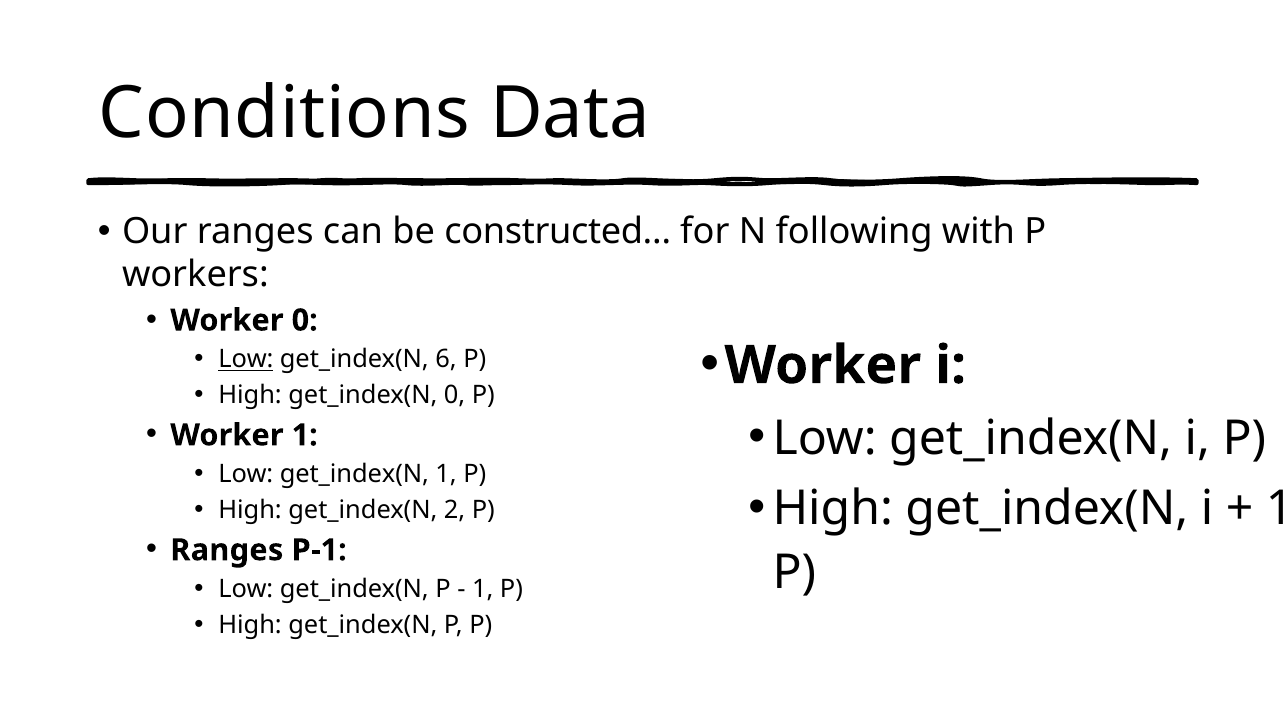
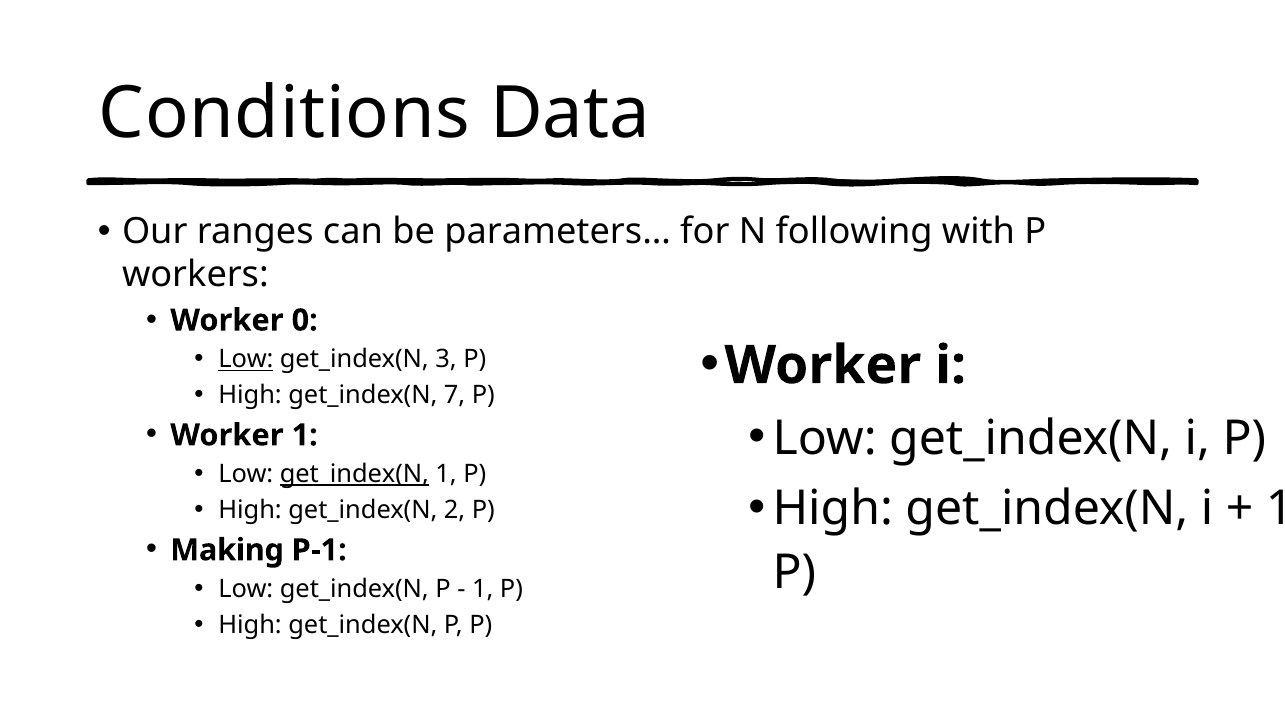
constructed…: constructed… -> parameters… (558, 232)
6: 6 -> 3 (446, 359)
get_index(N 0: 0 -> 7 (455, 395)
get_index(N underline: none -> present (354, 474)
Ranges: Ranges -> Making (227, 550)
